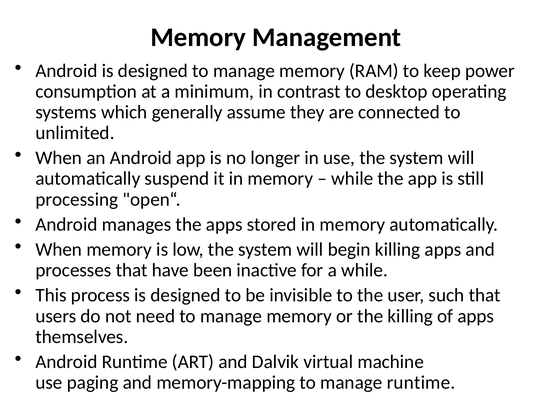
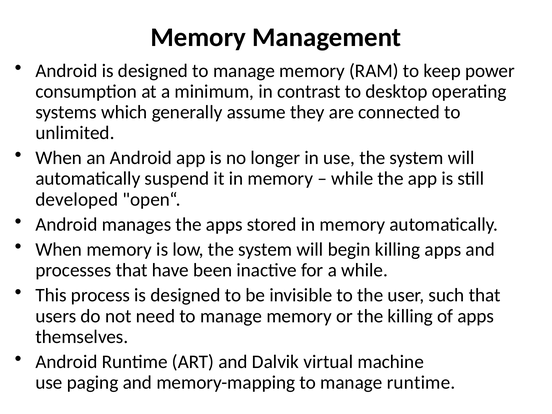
processing: processing -> developed (77, 199)
